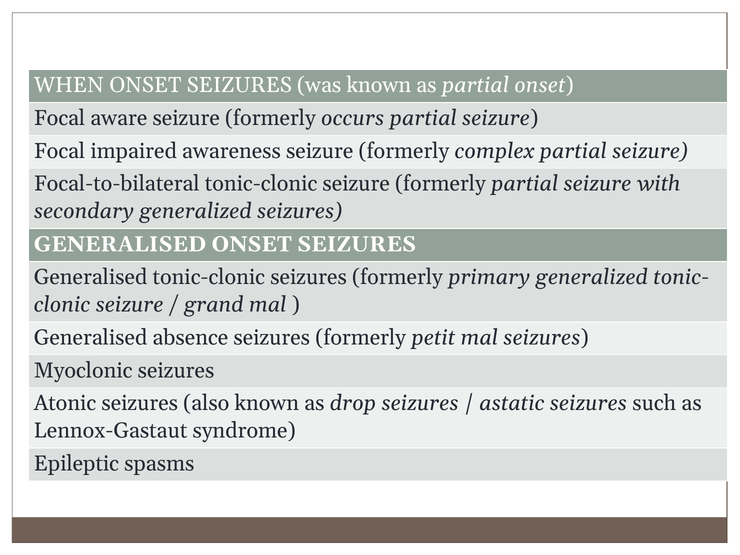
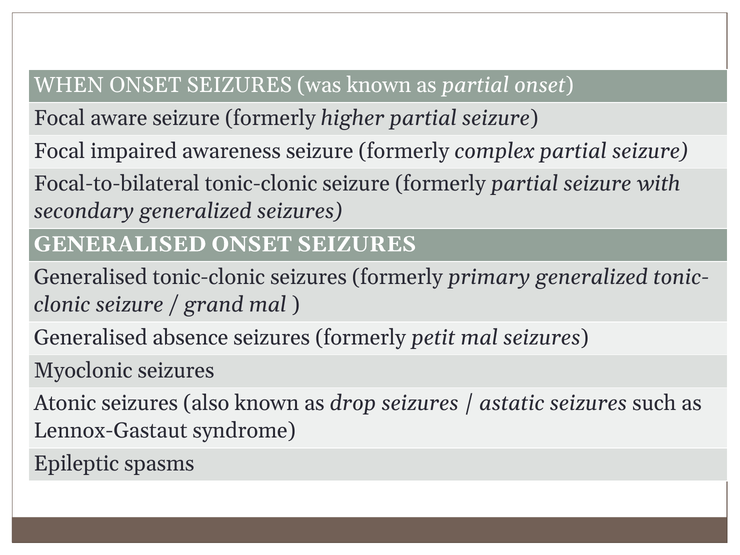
occurs: occurs -> higher (353, 118)
